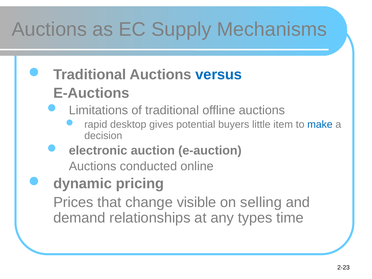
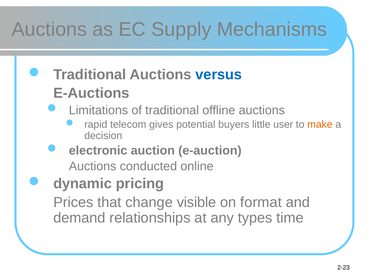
desktop: desktop -> telecom (128, 125)
item: item -> user (283, 125)
make colour: blue -> orange (320, 125)
selling: selling -> format (261, 202)
